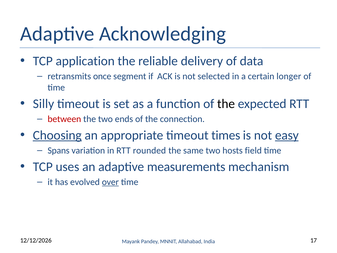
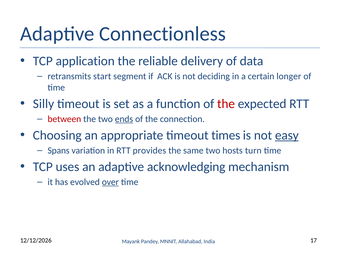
Acknowledging: Acknowledging -> Connectionless (163, 34)
once: once -> start (102, 76)
selected: selected -> deciding (214, 76)
the colour: black -> red (226, 104)
ends underline: none -> present (124, 119)
Choosing underline: present -> none (57, 135)
rounded: rounded -> provides (149, 150)
field: field -> turn (253, 150)
measurements: measurements -> acknowledging (186, 167)
